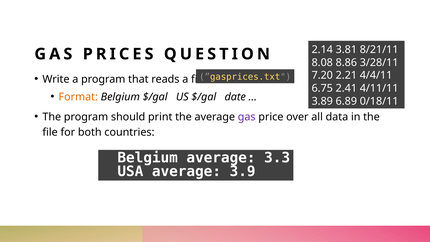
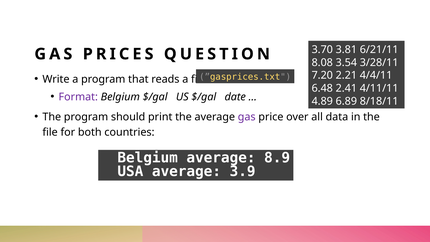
2.14: 2.14 -> 3.70 (322, 50)
8/21/11: 8/21/11 -> 6/21/11 (379, 50)
8.86: 8.86 -> 3.54 (346, 62)
6.75: 6.75 -> 6.48 (322, 88)
Format colour: orange -> purple (78, 97)
3.89: 3.89 -> 4.89 (322, 101)
0/18/11: 0/18/11 -> 8/18/11 (379, 101)
3.3: 3.3 -> 8.9 (277, 158)
